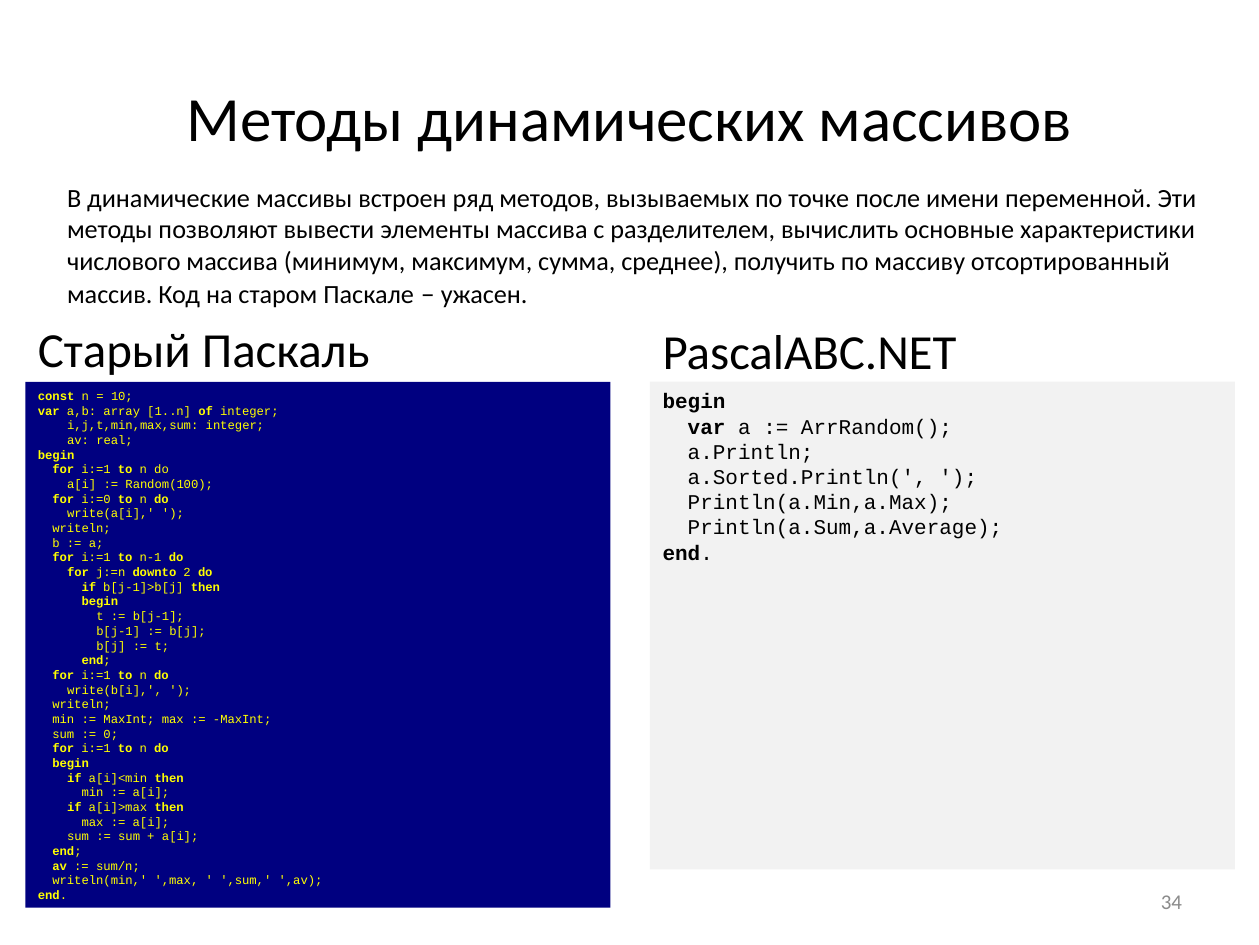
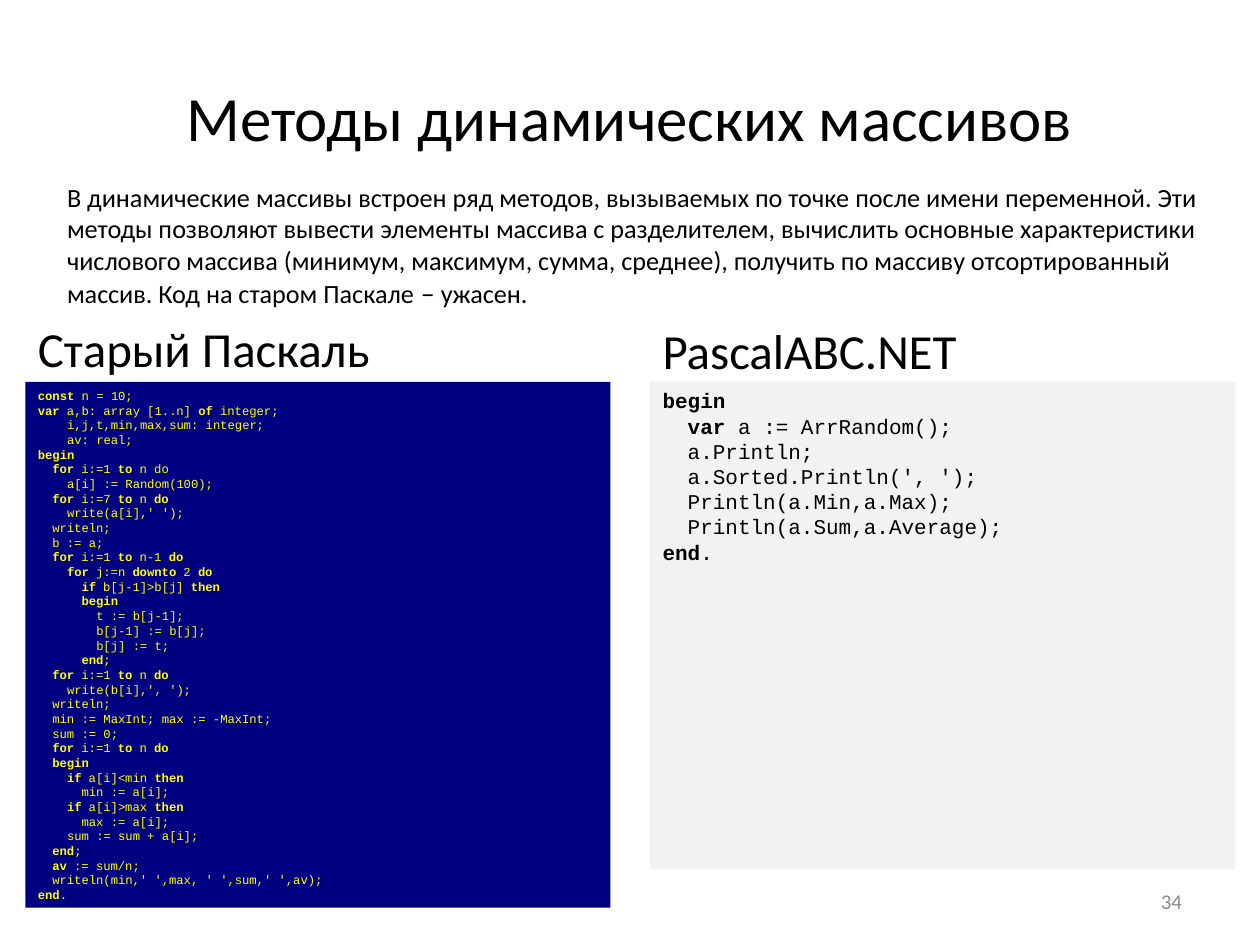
i:=0: i:=0 -> i:=7 (96, 499)
